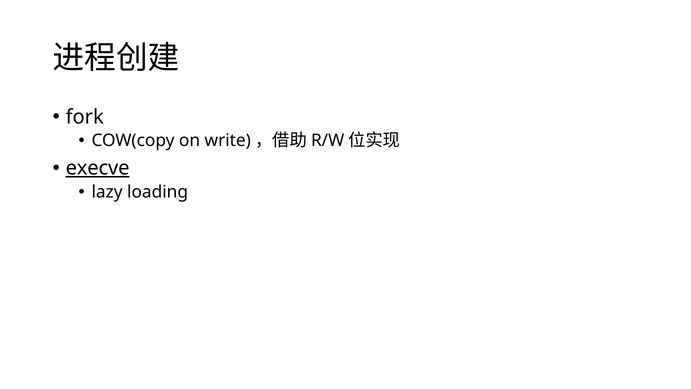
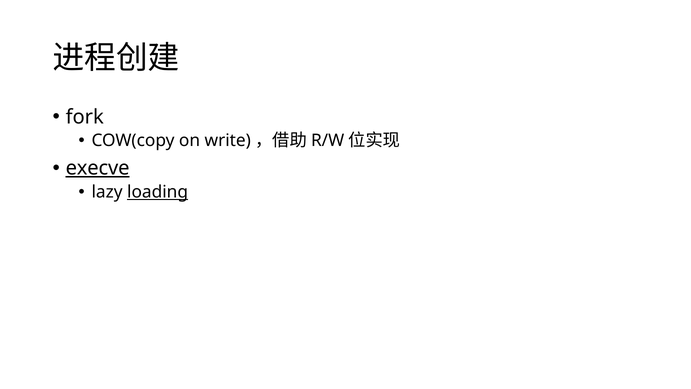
loading underline: none -> present (158, 192)
